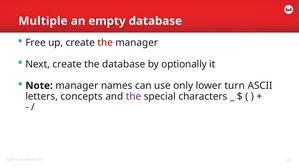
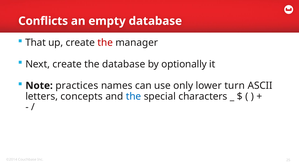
Multiple: Multiple -> Conflicts (43, 21)
Free: Free -> That (36, 43)
Note manager: manager -> practices (77, 86)
the colour: purple -> blue (134, 96)
